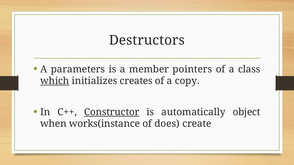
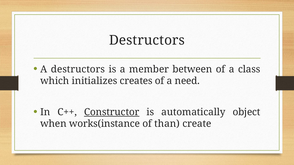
A parameters: parameters -> destructors (78, 69)
pointers: pointers -> between (192, 69)
which underline: present -> none (55, 81)
copy: copy -> need (187, 81)
does: does -> than (167, 124)
